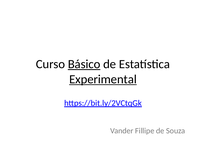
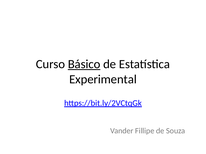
Experimental underline: present -> none (103, 80)
